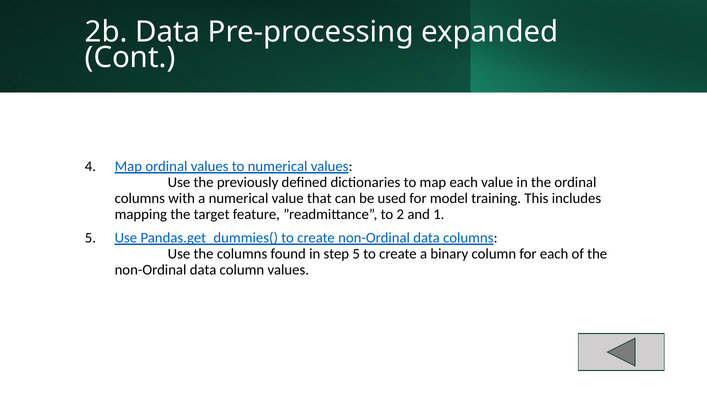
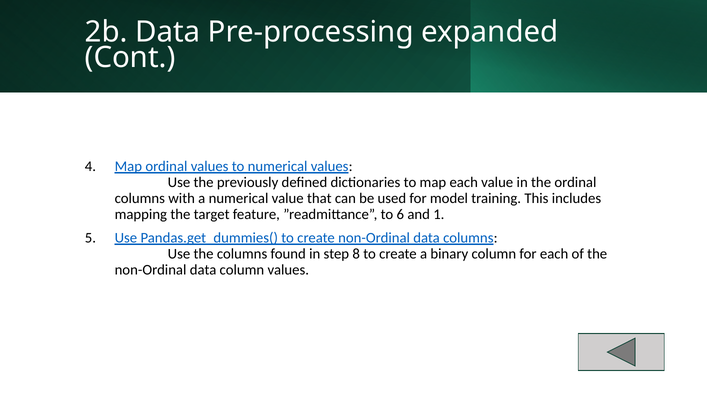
2: 2 -> 6 (400, 214)
step 5: 5 -> 8 (356, 254)
